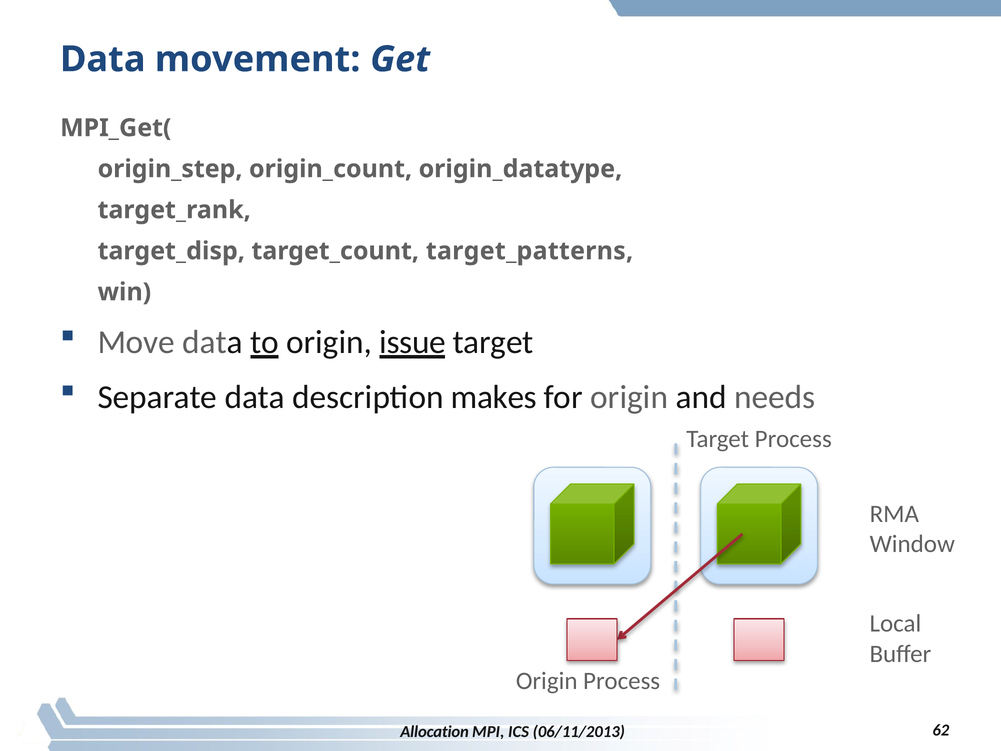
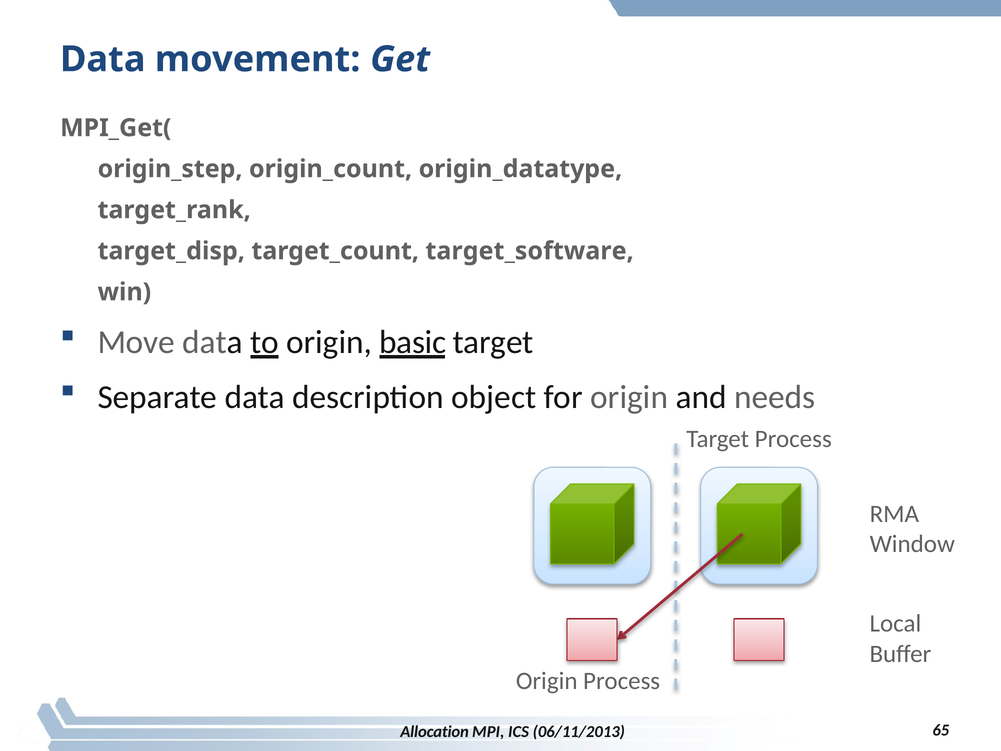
target_patterns: target_patterns -> target_software (530, 251)
issue: issue -> basic (413, 342)
makes: makes -> object (494, 397)
62: 62 -> 65 (941, 730)
